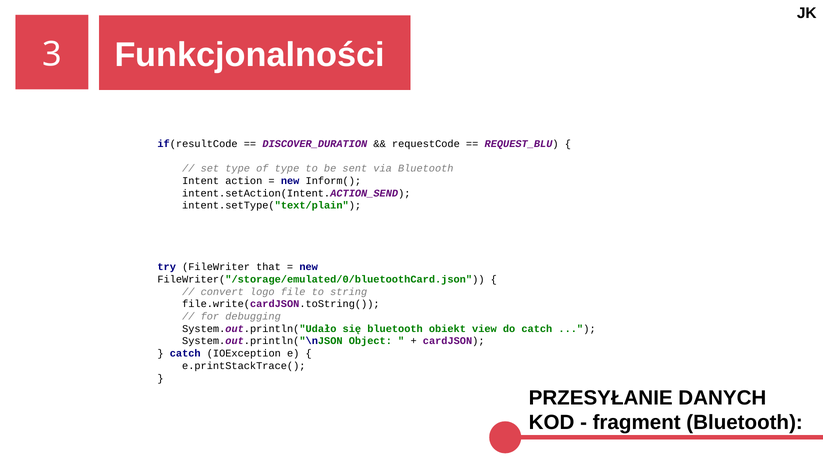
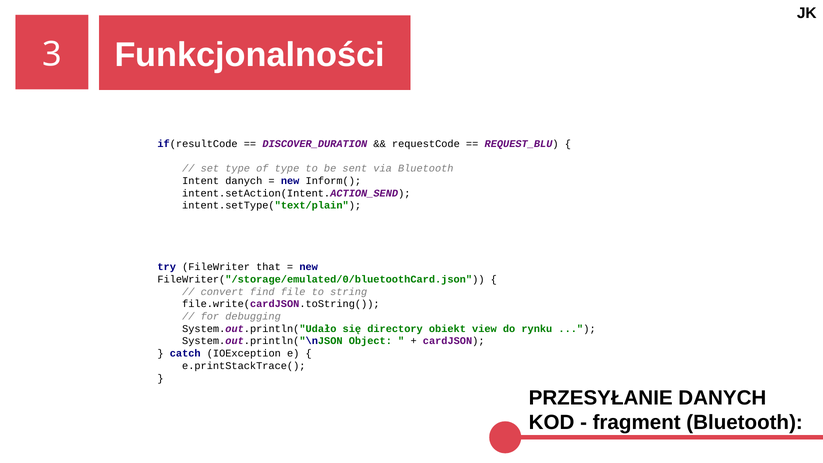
Intent action: action -> danych (244, 181)
logo: logo -> find (262, 292)
się bluetooth: bluetooth -> directory (395, 329)
do catch: catch -> rynku (537, 329)
